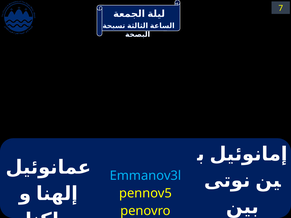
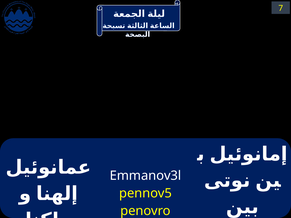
Emmanov3l colour: light blue -> white (145, 176)
